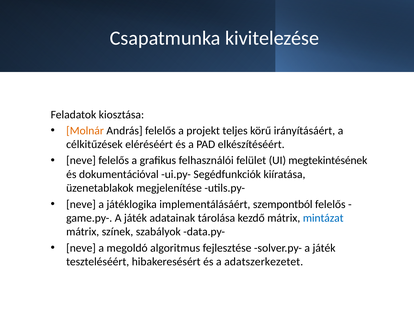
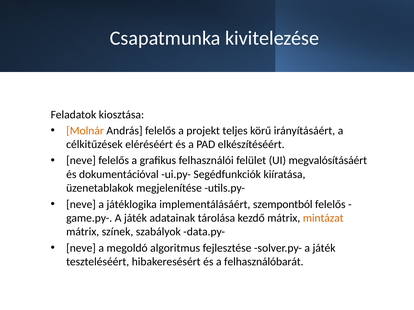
megtekintésének: megtekintésének -> megvalósításáért (328, 161)
mintázat colour: blue -> orange (323, 218)
adatszerkezetet: adatszerkezetet -> felhasználóbarát (264, 262)
